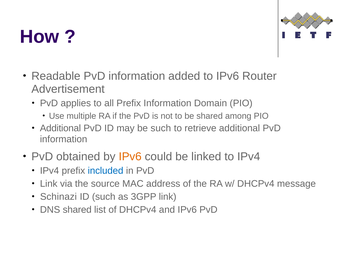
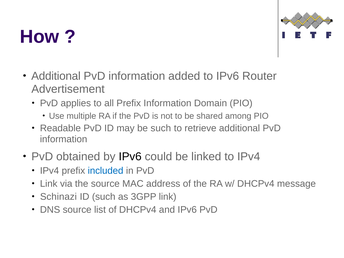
Readable: Readable -> Additional (56, 76)
Additional: Additional -> Readable (60, 128)
IPv6 colour: orange -> black (130, 156)
DNS shared: shared -> source (77, 210)
